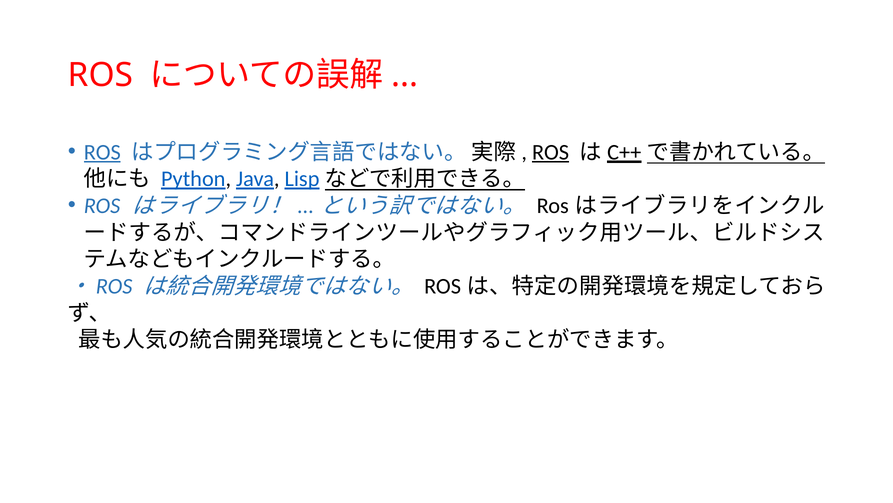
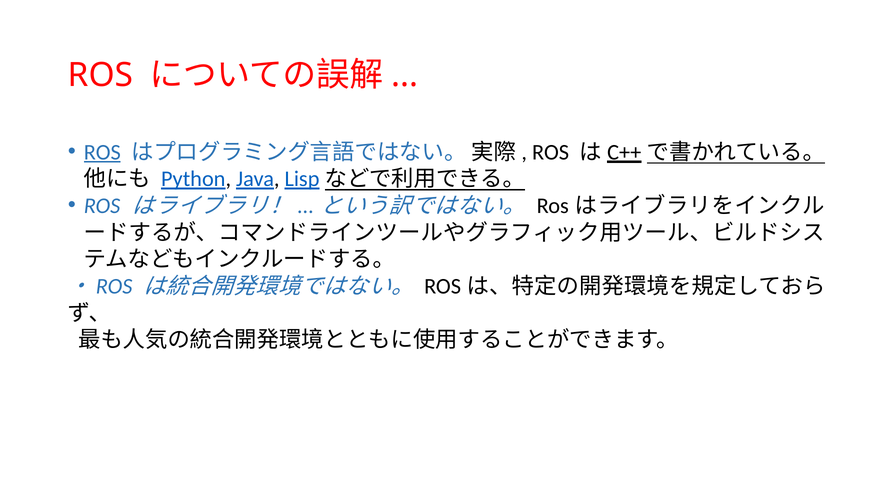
ROS underline: present -> none (551, 152)
